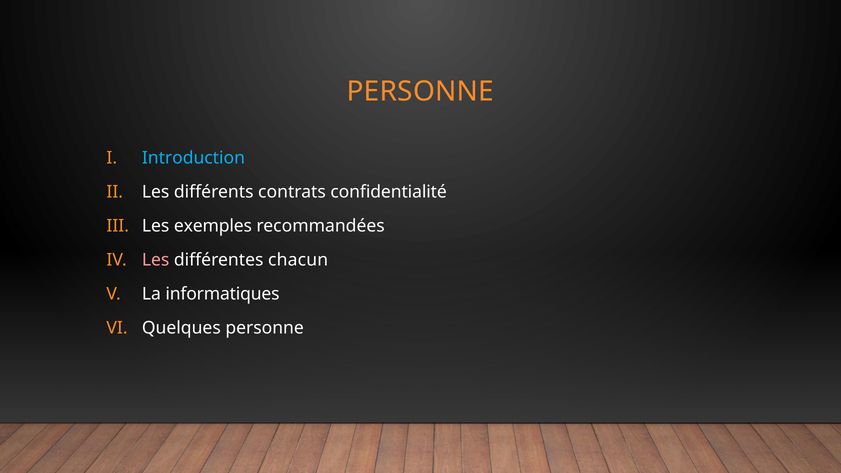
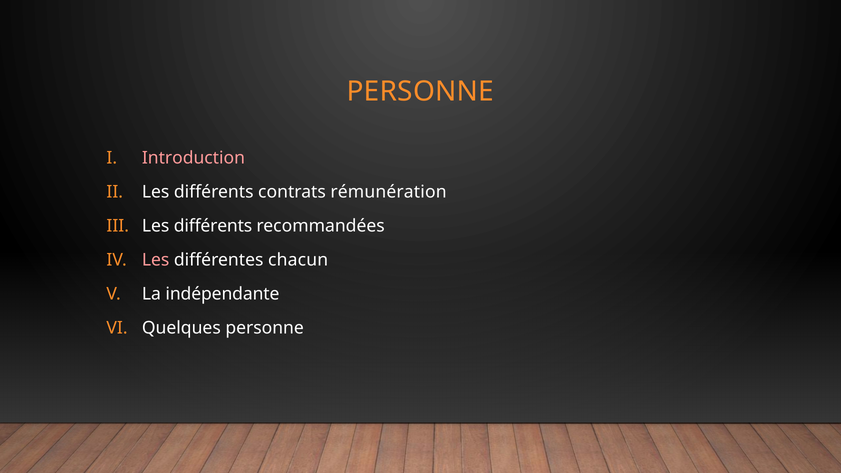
Introduction colour: light blue -> pink (193, 158)
confidentialité: confidentialité -> rémunération (389, 192)
exemples: exemples -> différents (213, 226)
informatiques: informatiques -> indépendante (222, 294)
